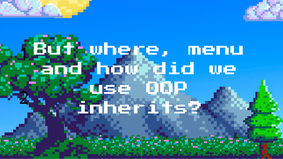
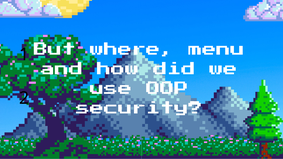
inherits: inherits -> security (139, 111)
